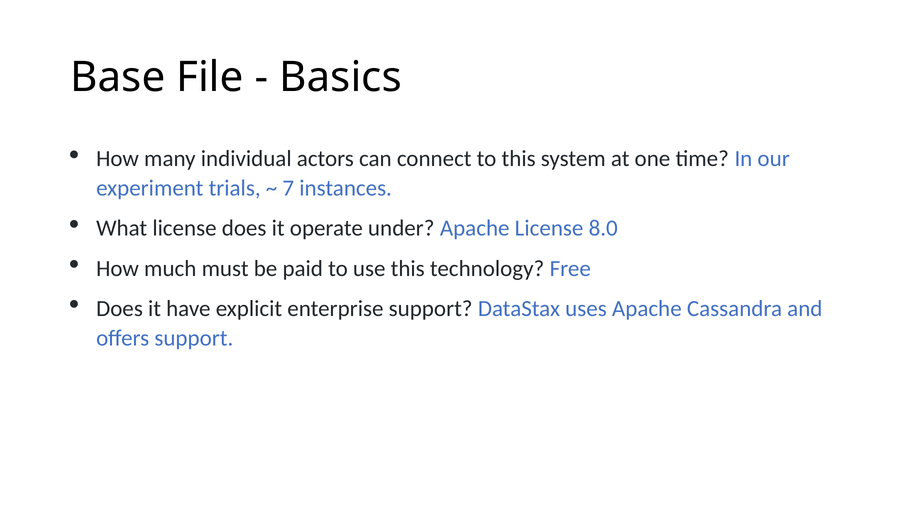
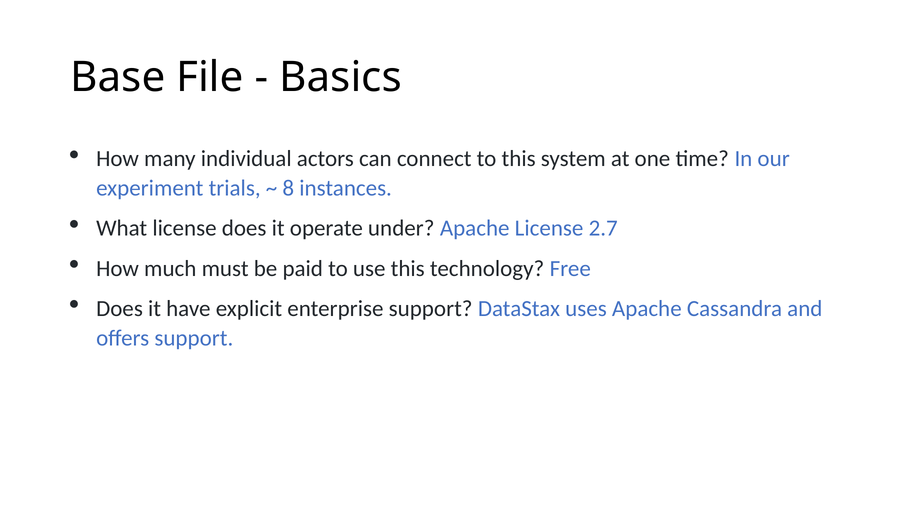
7: 7 -> 8 (288, 188)
8.0: 8.0 -> 2.7 (603, 228)
